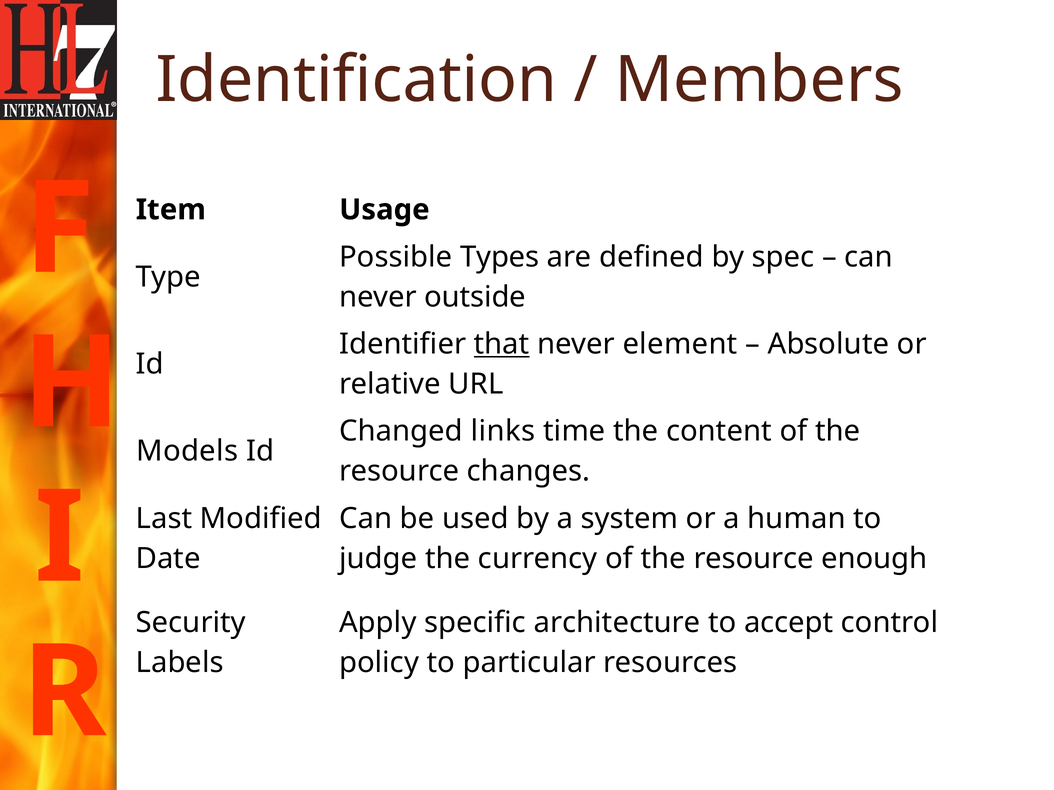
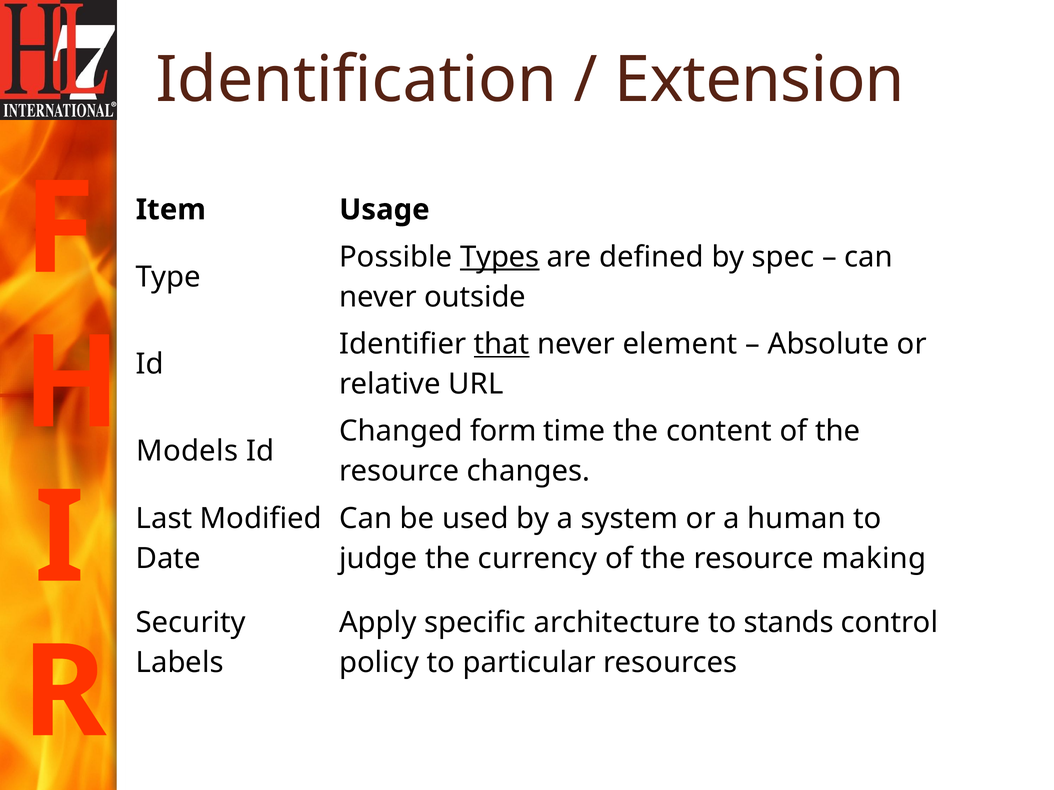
Members: Members -> Extension (760, 80)
Types underline: none -> present (500, 257)
links: links -> form (503, 432)
enough: enough -> making (874, 559)
accept: accept -> stands (789, 623)
